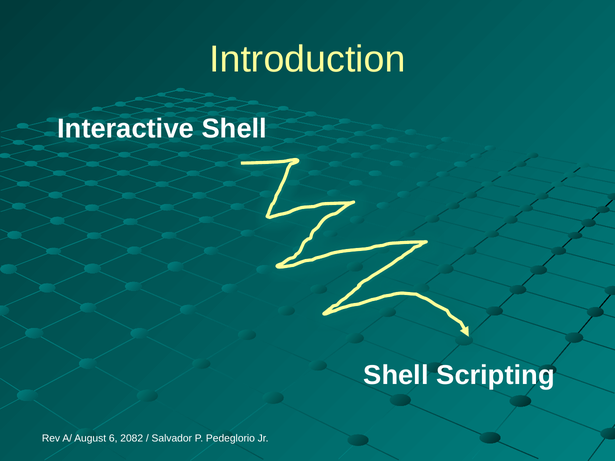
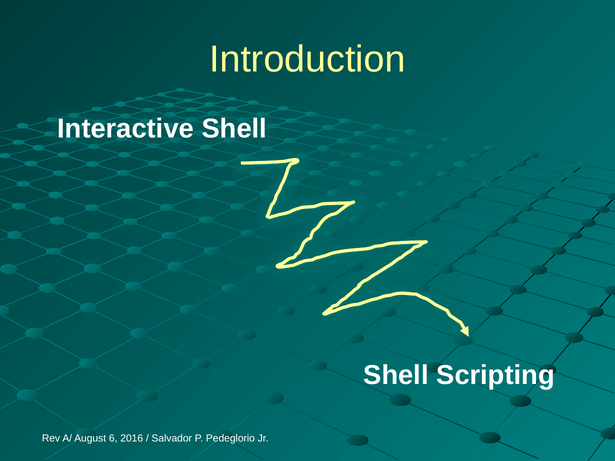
2082: 2082 -> 2016 (132, 439)
